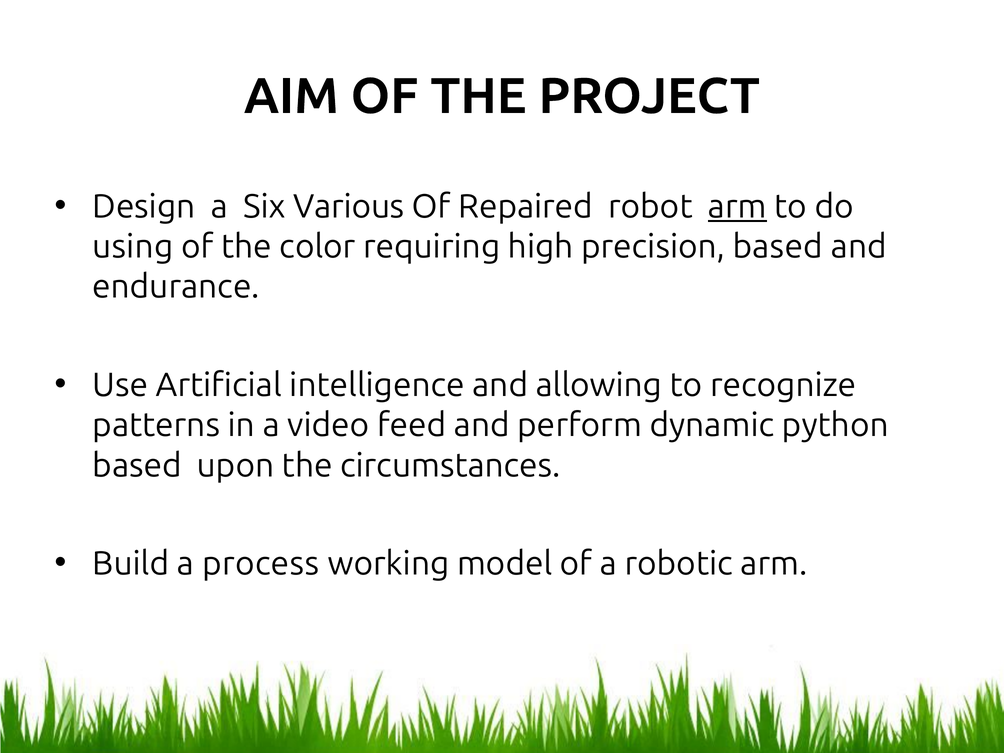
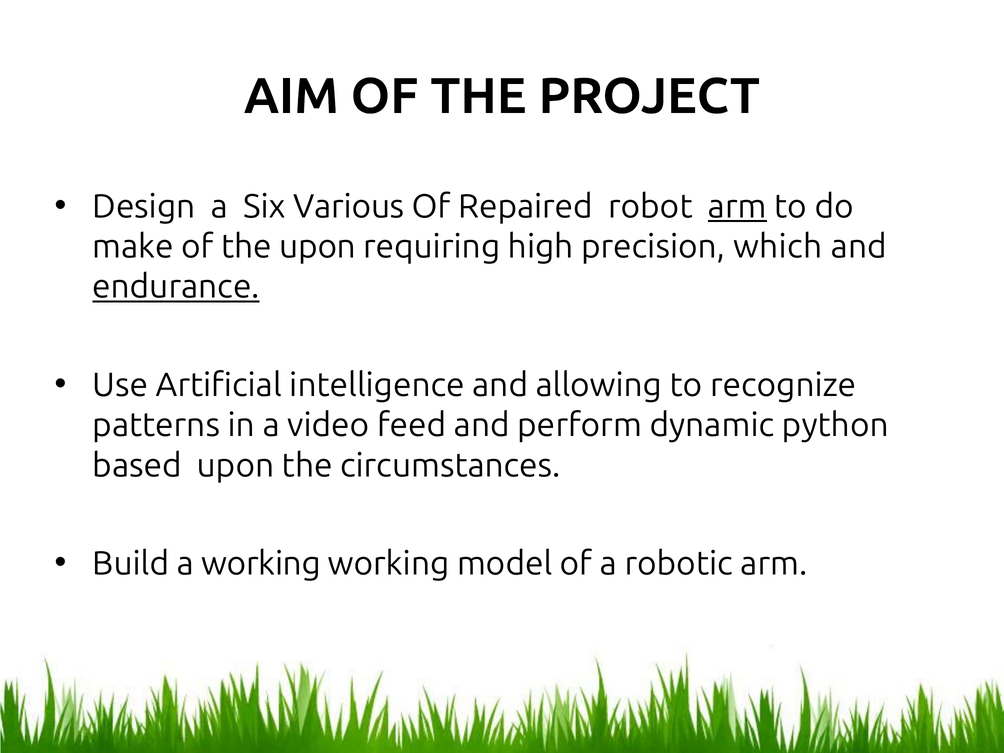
using: using -> make (133, 247)
the color: color -> upon (318, 247)
precision based: based -> which (778, 247)
endurance underline: none -> present (176, 287)
a process: process -> working (261, 564)
